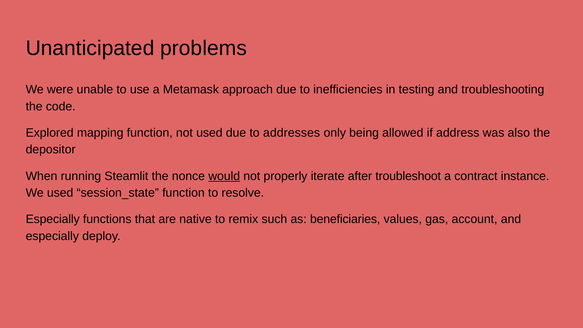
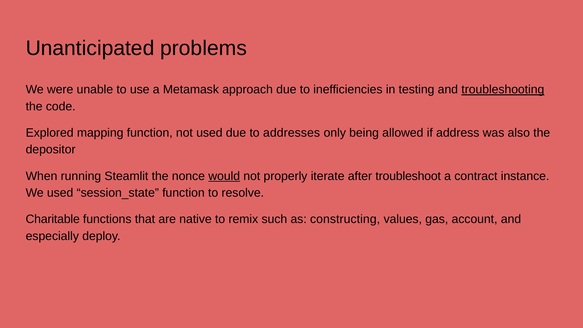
troubleshooting underline: none -> present (503, 90)
Especially: Especially -> Charitable (53, 219)
beneficiaries: beneficiaries -> constructing (345, 219)
